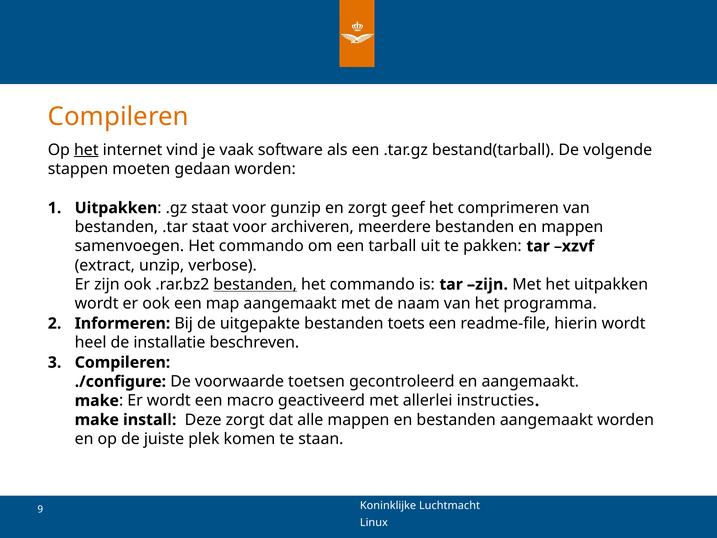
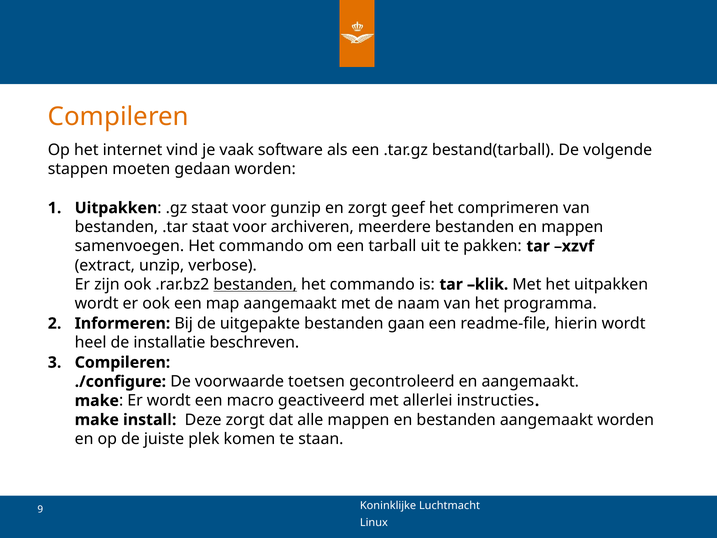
het underline: present -> none (86, 150)
tar zijn: zijn -> klik (488, 284)
toets: toets -> gaan (406, 323)
